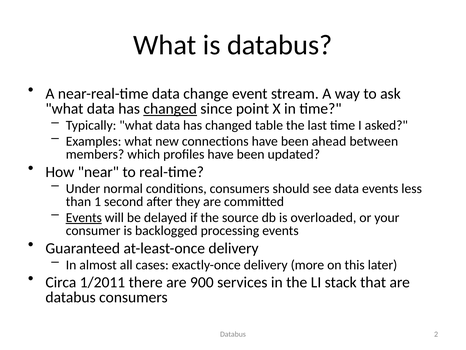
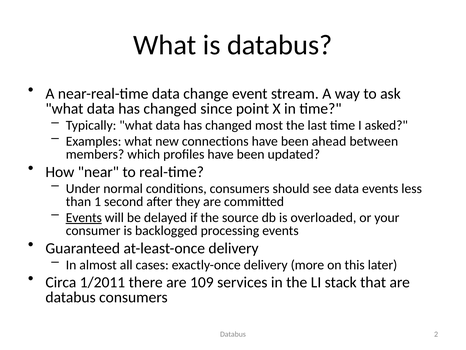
changed underline: present -> none (170, 109)
table: table -> most (269, 125)
900: 900 -> 109 (202, 282)
